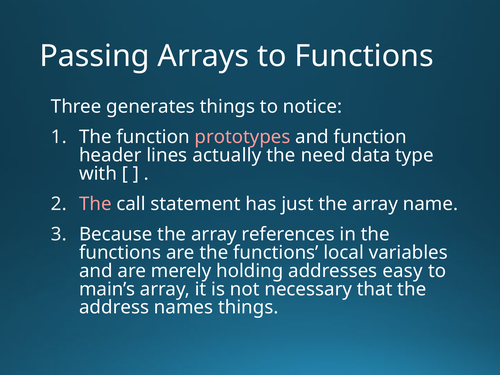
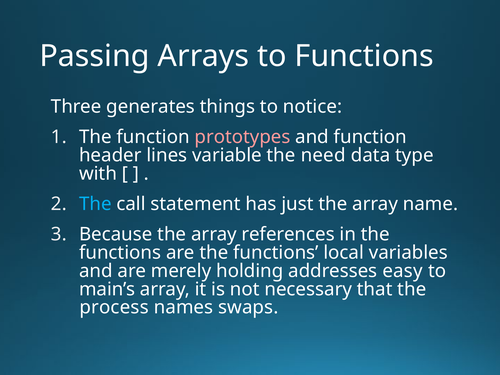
actually: actually -> variable (227, 155)
The colour: pink -> light blue (95, 204)
address: address -> process (114, 307)
names things: things -> swaps (248, 307)
